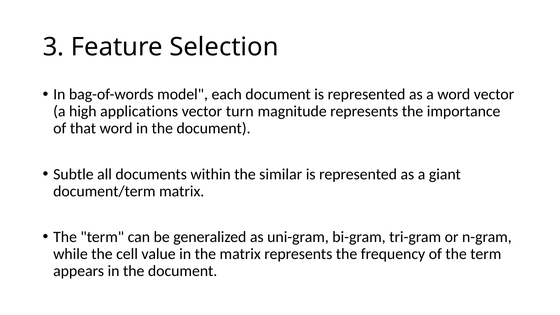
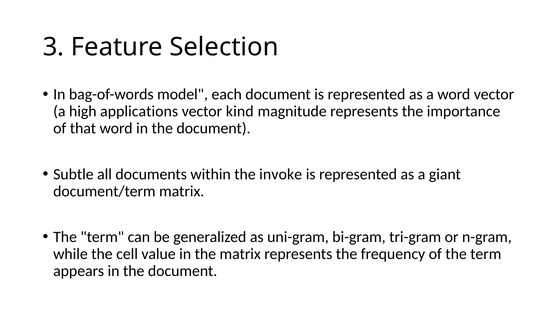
turn: turn -> kind (240, 111)
similar: similar -> invoke (281, 174)
